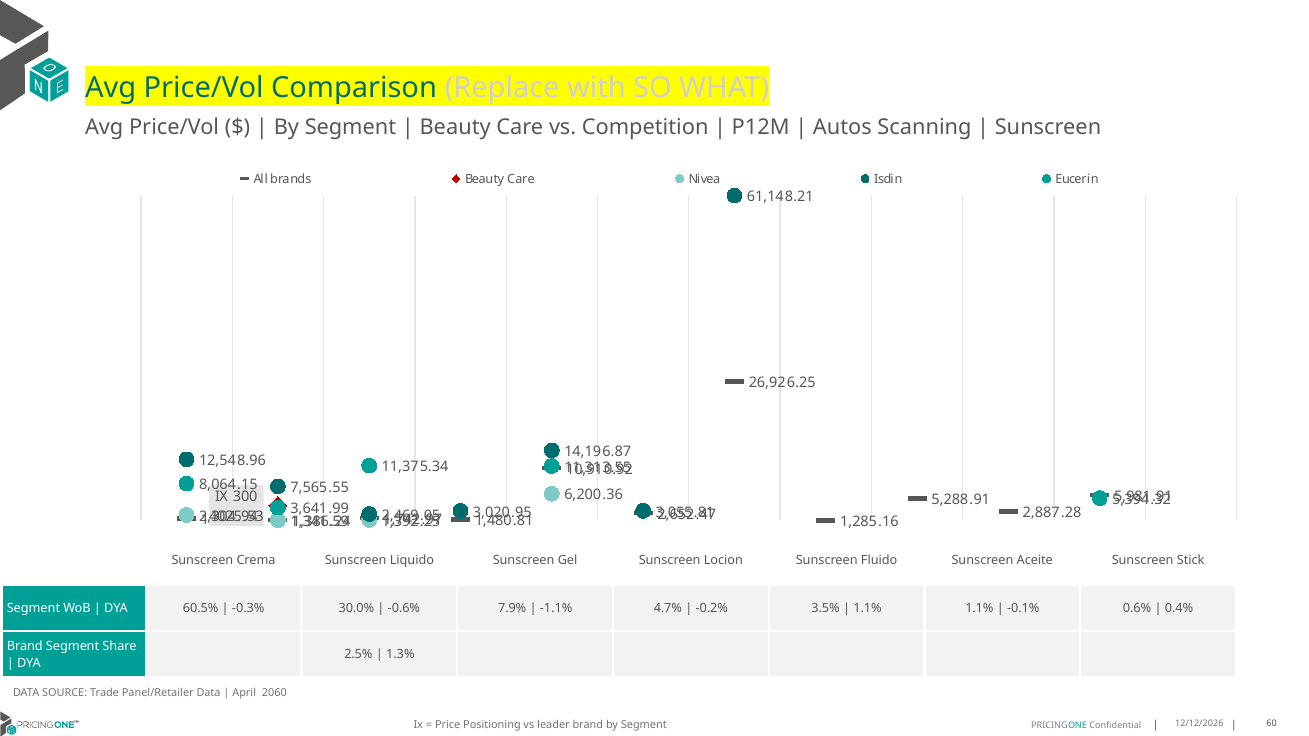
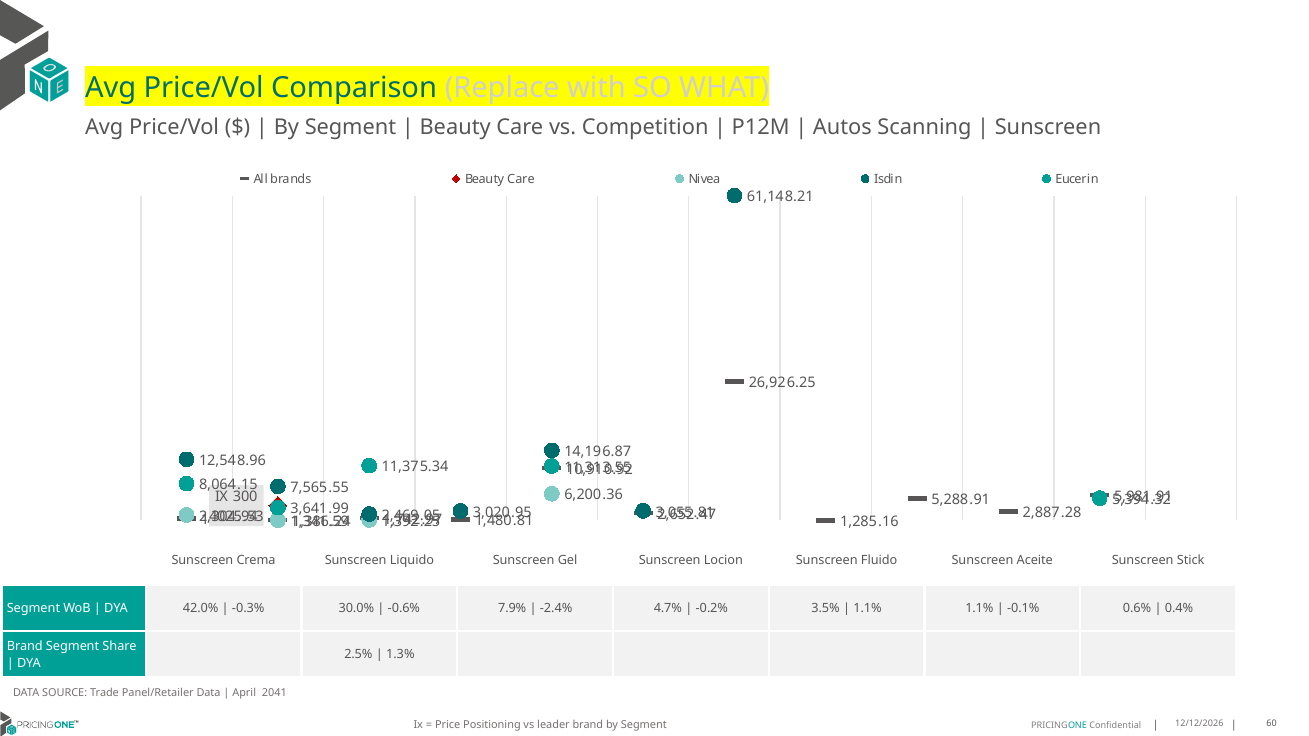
60.5%: 60.5% -> 42.0% (201, 609)
-1.1%: -1.1% -> -2.4% (556, 609)
2060: 2060 -> 2041 (274, 694)
